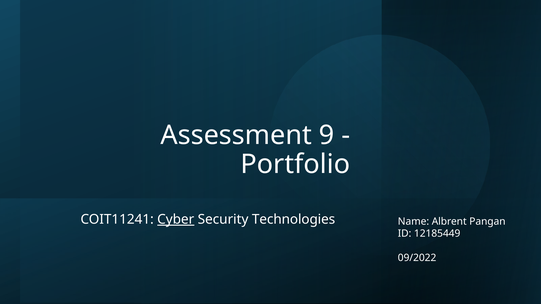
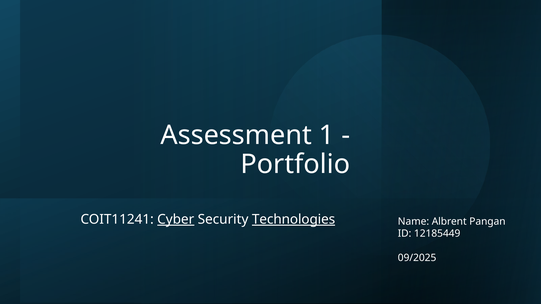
9: 9 -> 1 (327, 135)
Technologies underline: none -> present (294, 220)
09/2022: 09/2022 -> 09/2025 (417, 258)
